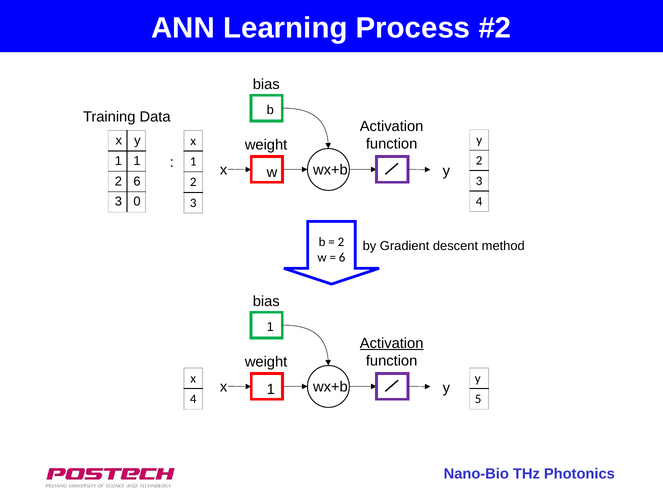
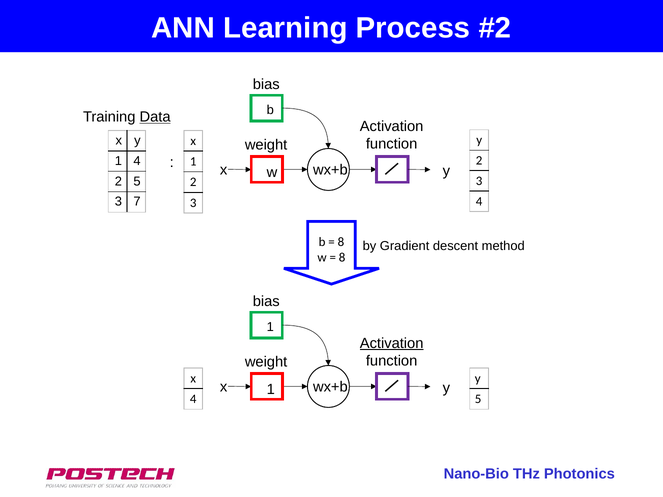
Data underline: none -> present (155, 117)
1 1: 1 -> 4 (137, 161)
2 6: 6 -> 5 (137, 181)
0: 0 -> 7 (137, 202)
2: 2 -> 8 (341, 242)
6: 6 -> 8 (342, 258)
